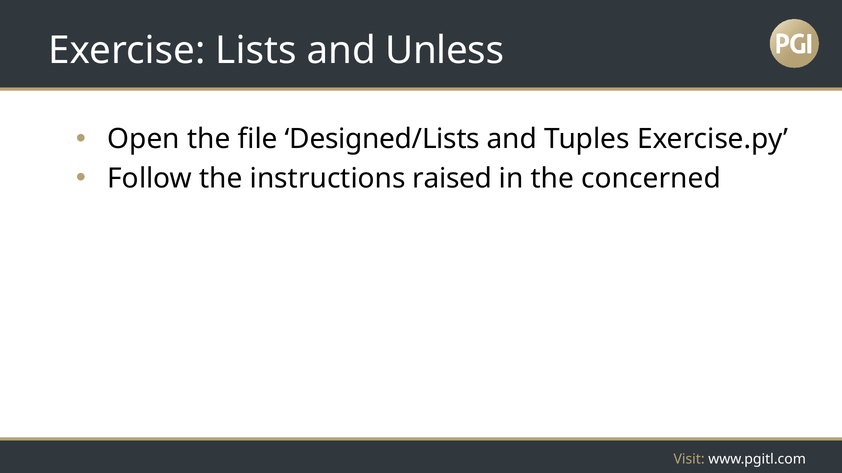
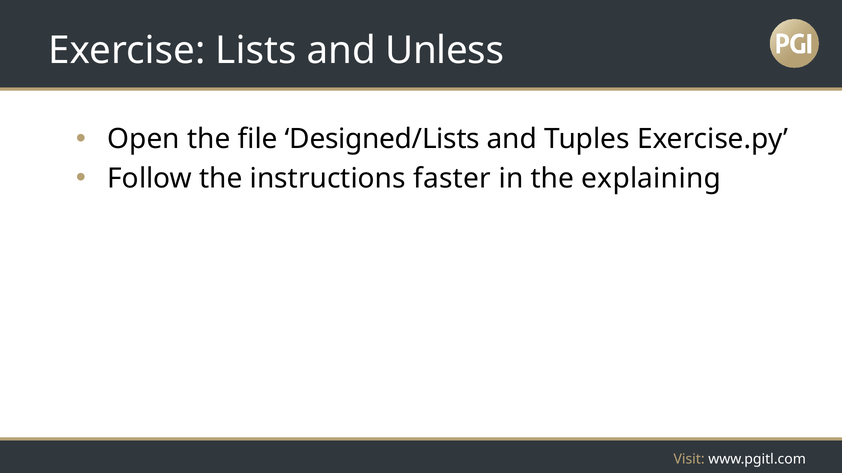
raised: raised -> faster (452, 179)
concerned: concerned -> explaining (651, 179)
